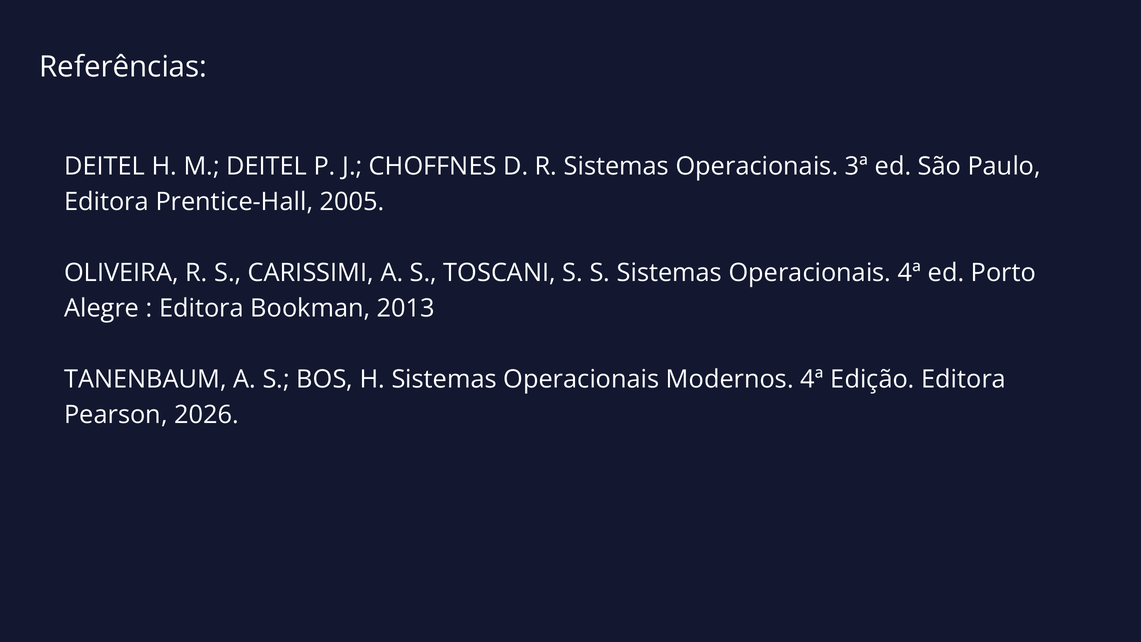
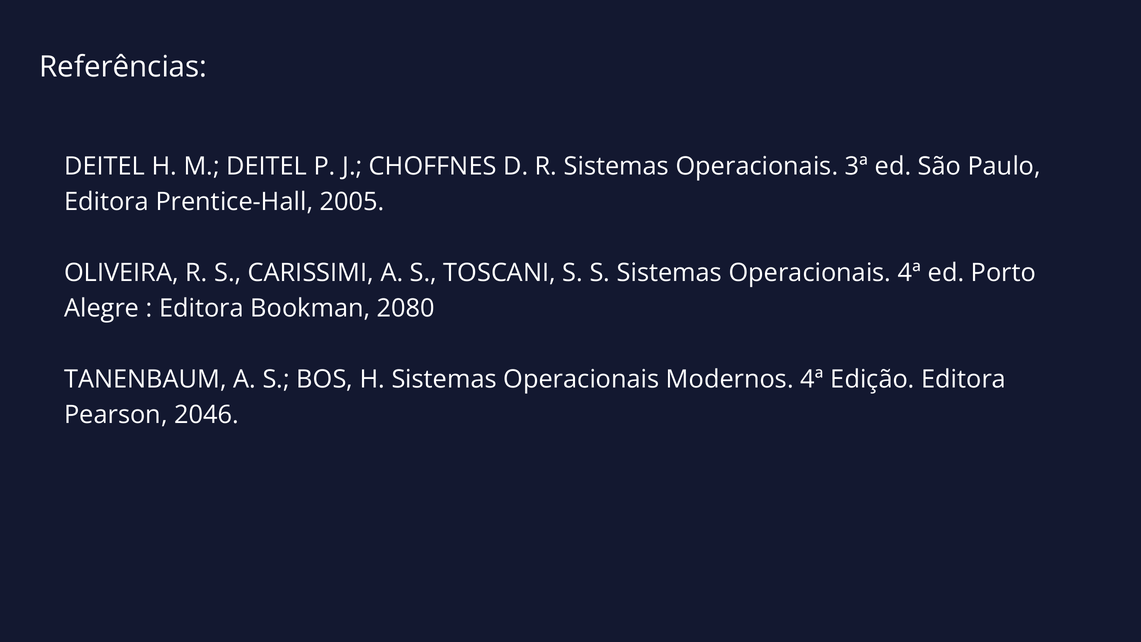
2013: 2013 -> 2080 (406, 309)
2026: 2026 -> 2046 (207, 415)
